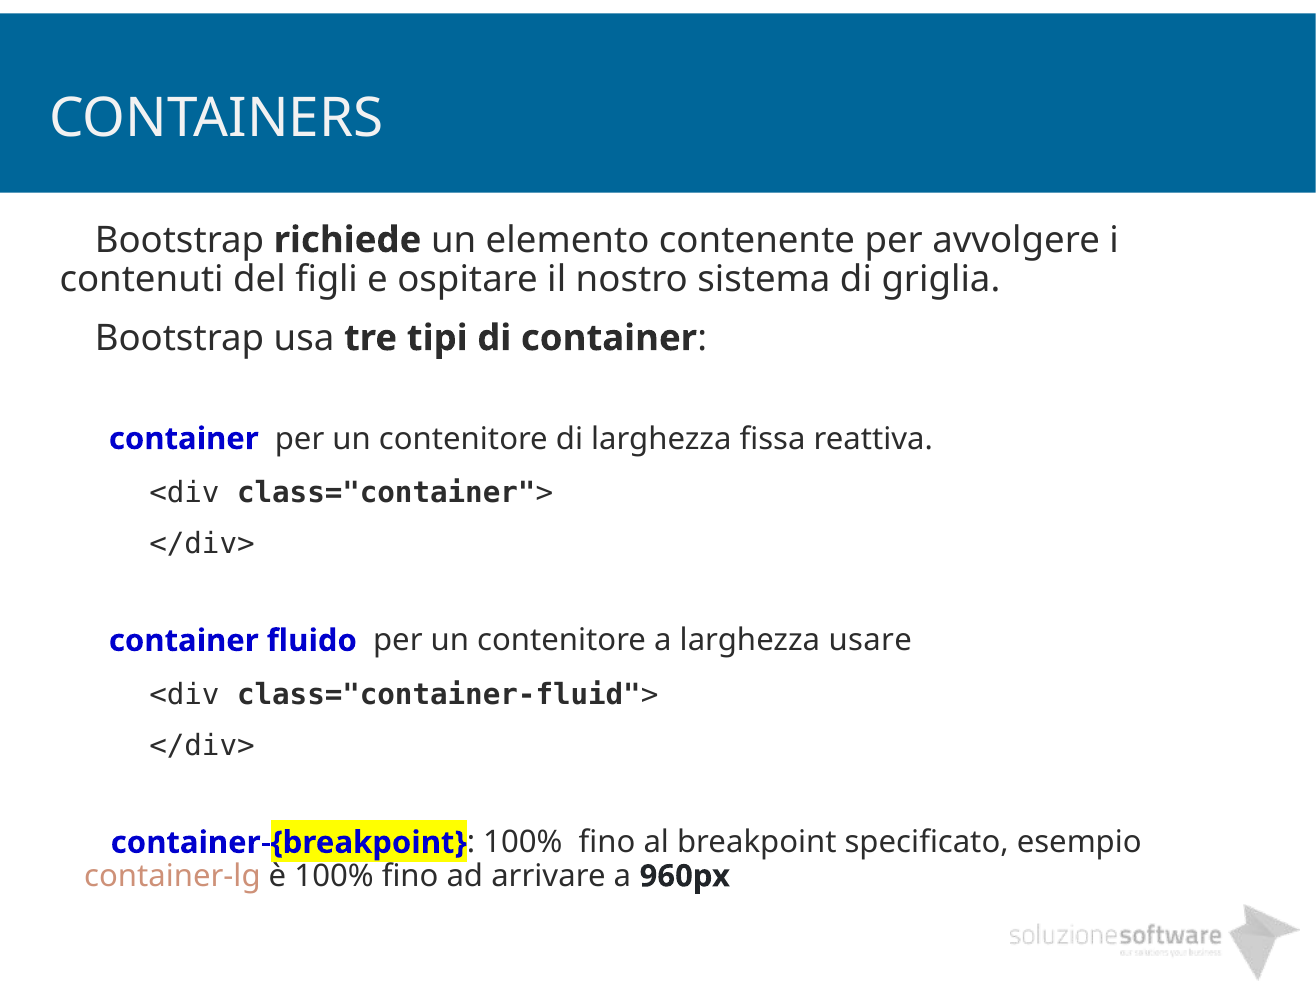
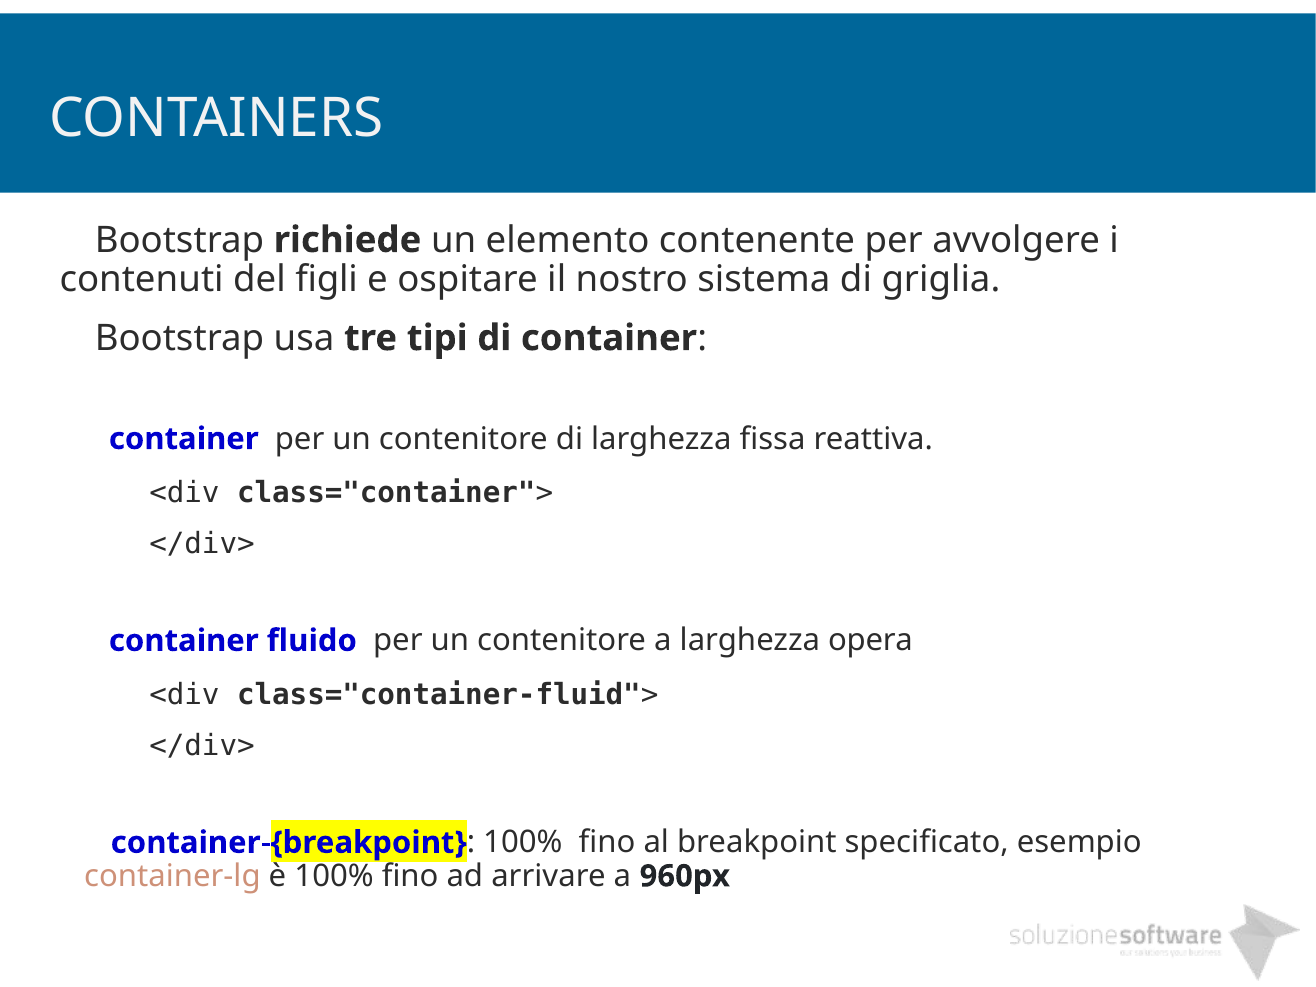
usare: usare -> opera (871, 641)
